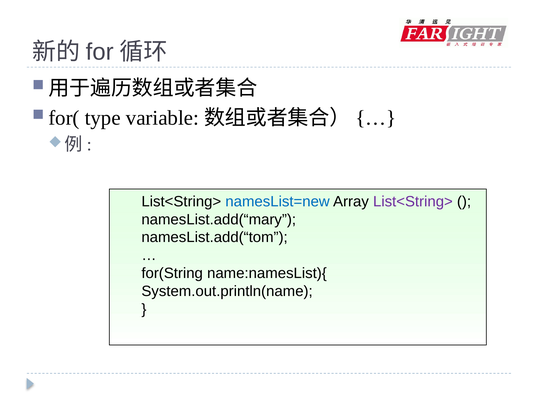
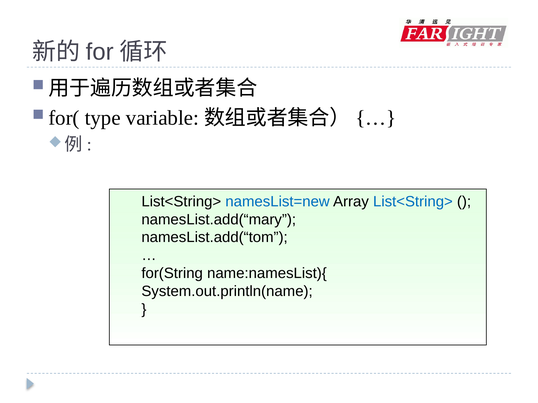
List<String> colour: purple -> blue (413, 202)
